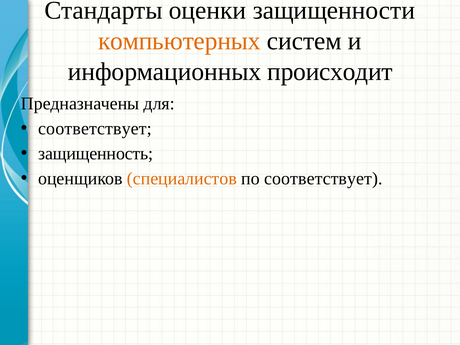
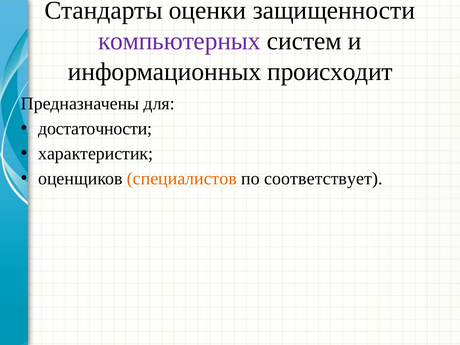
компьютерных colour: orange -> purple (179, 41)
соответствует: соответствует -> достаточности (95, 129)
защищенность: защищенность -> характеристик (96, 154)
